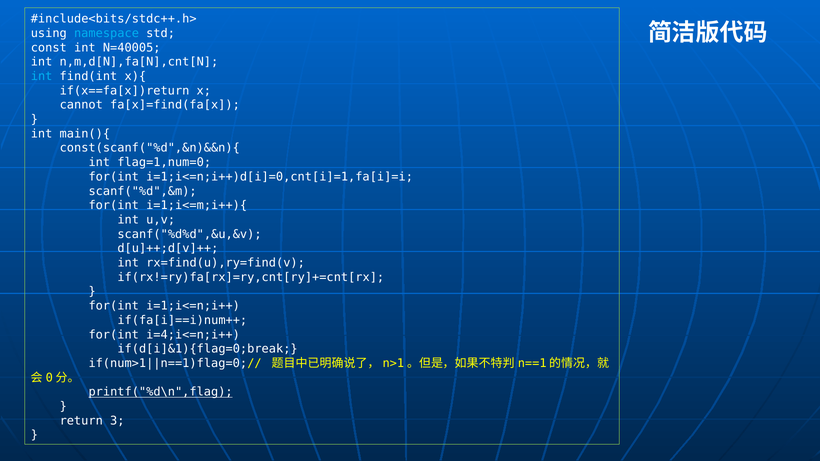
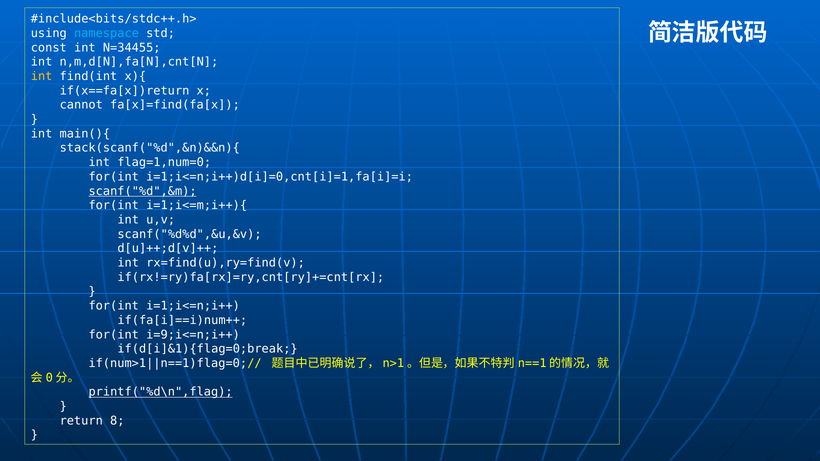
N=40005: N=40005 -> N=34455 (132, 48)
int colour: light blue -> yellow (42, 76)
const(scanf("%d",&n)&&n){: const(scanf("%d",&n)&&n){ -> stack(scanf("%d",&n)&&n){ (150, 148)
scanf("%d",&m underline: none -> present (143, 191)
i=4;i<=n;i++: i=4;i<=n;i++ -> i=9;i<=n;i++ (193, 335)
3: 3 -> 8 (117, 421)
